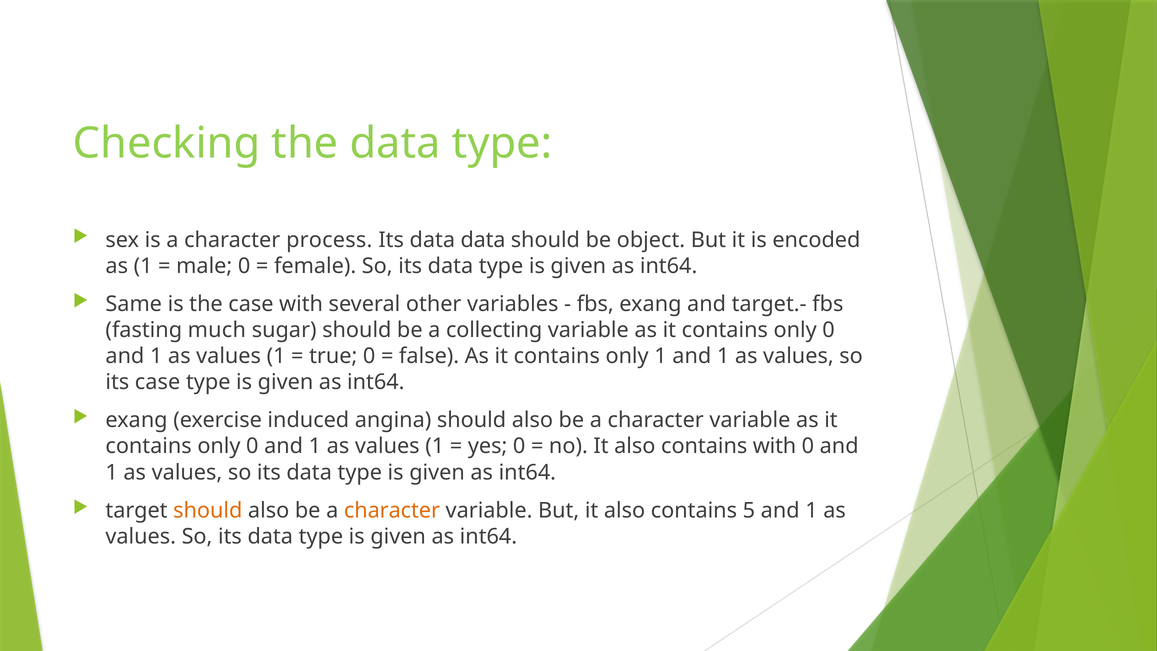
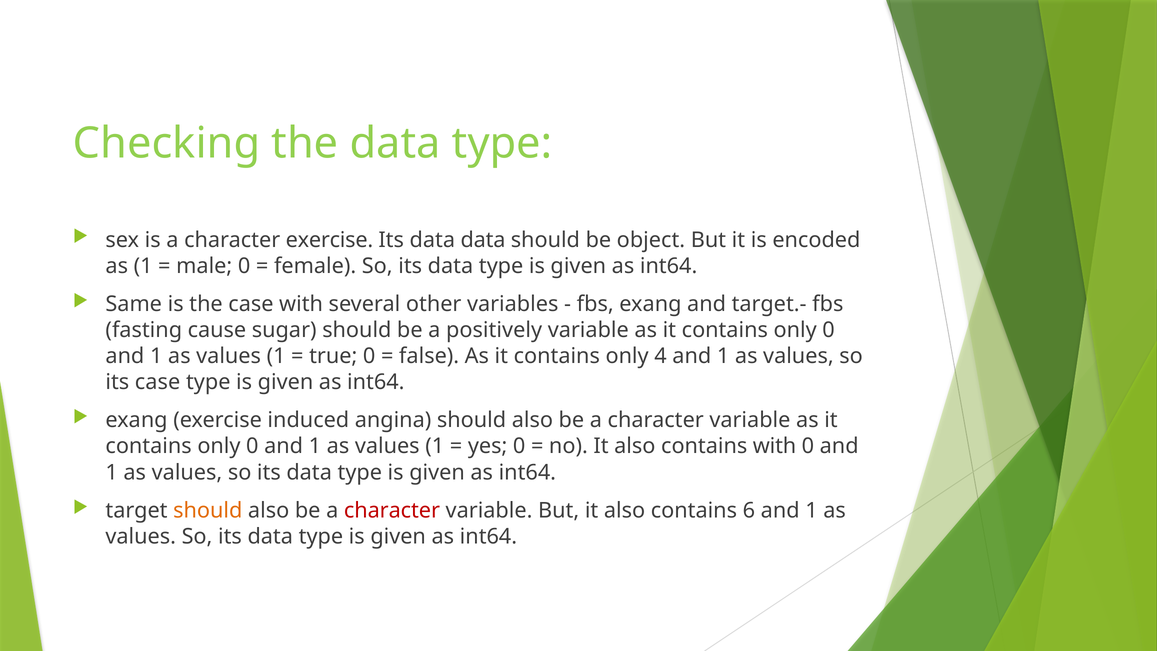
character process: process -> exercise (329, 240)
much: much -> cause (217, 330)
collecting: collecting -> positively (494, 330)
only 1: 1 -> 4 (661, 356)
character colour: orange -> red (392, 510)
5: 5 -> 6 (749, 510)
